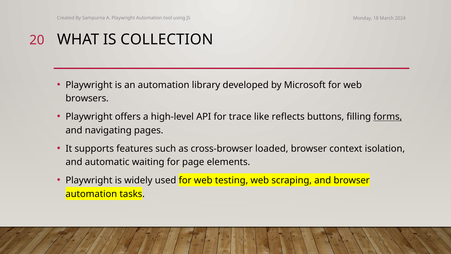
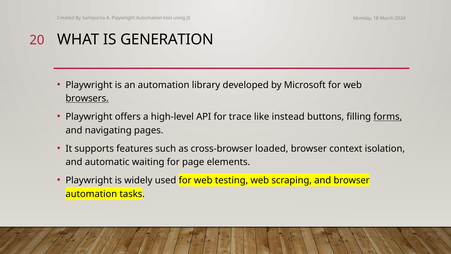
COLLECTION: COLLECTION -> GENERATION (167, 39)
browsers underline: none -> present (87, 98)
reflects: reflects -> instead (288, 117)
